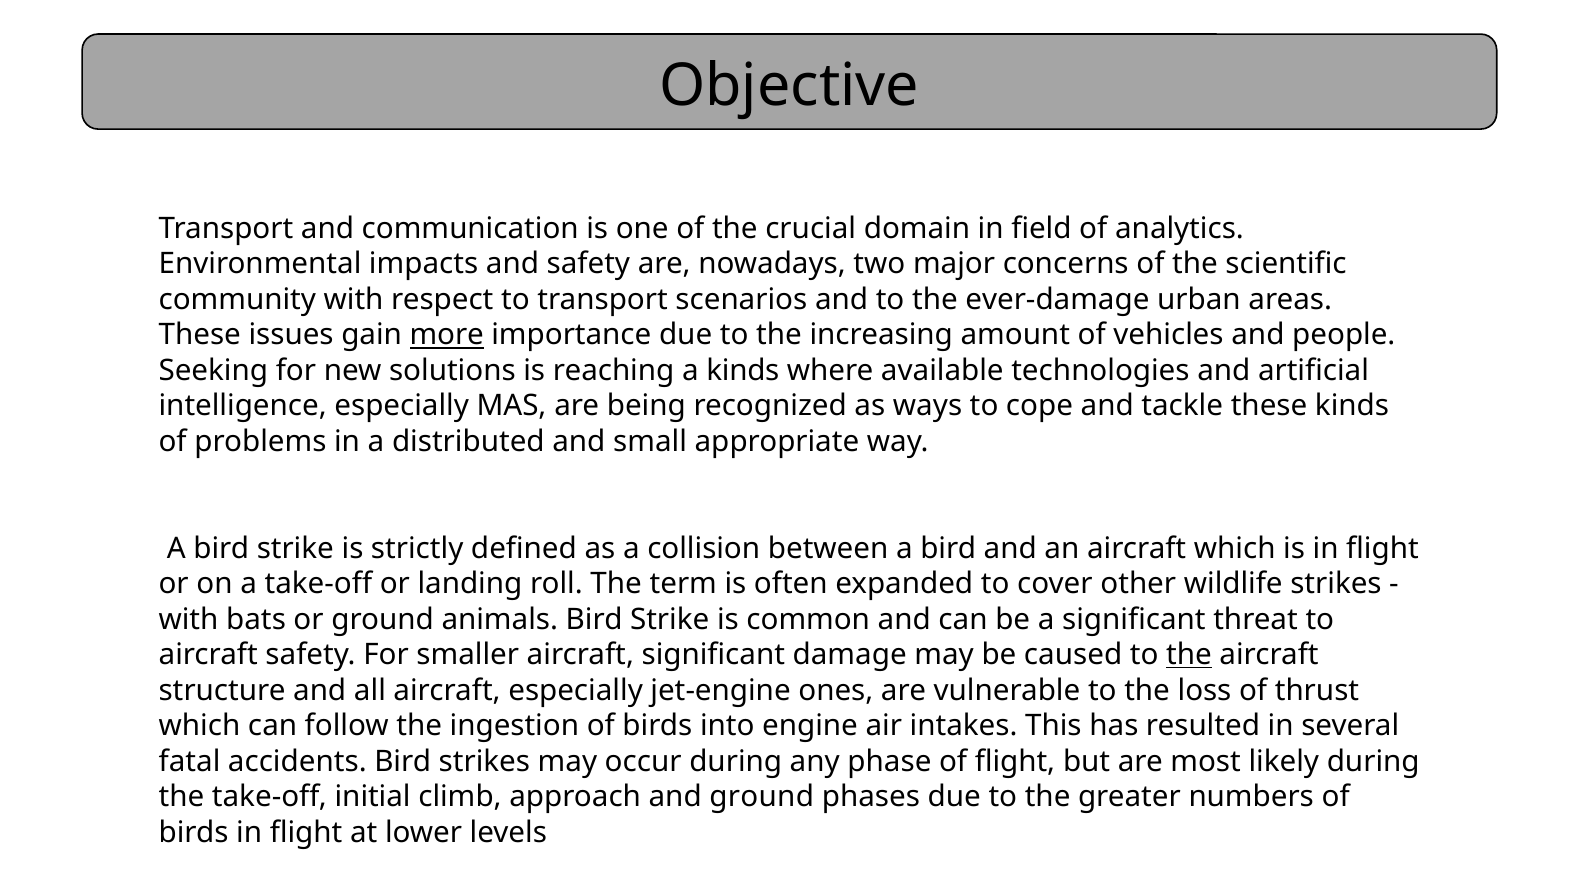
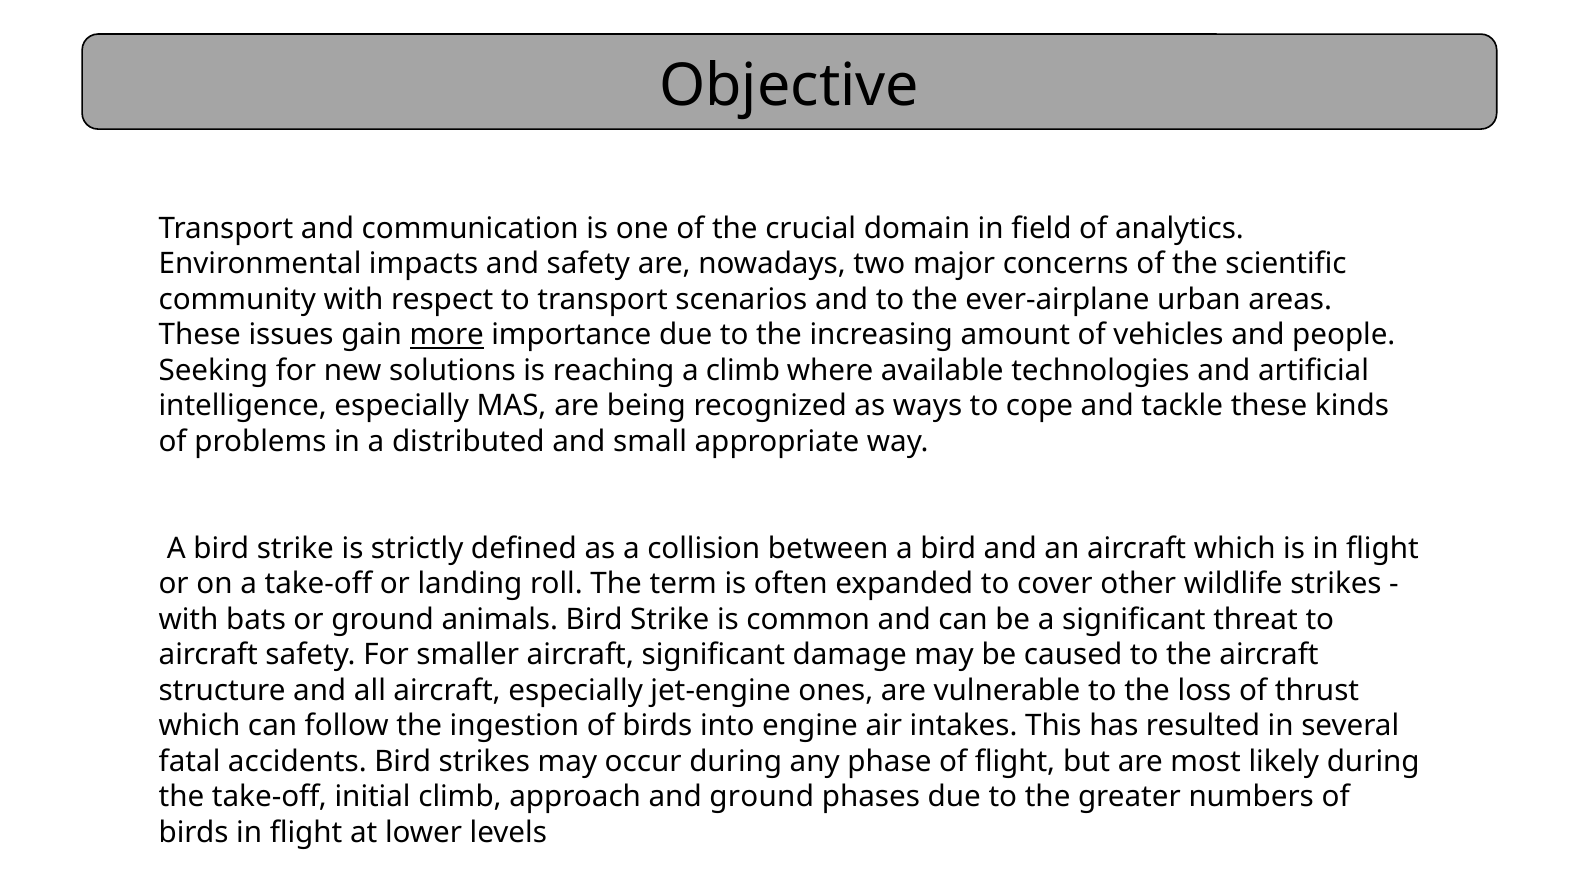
ever-damage: ever-damage -> ever-airplane (1057, 300)
a kinds: kinds -> climb (743, 371)
the underline: present -> none (1189, 655)
